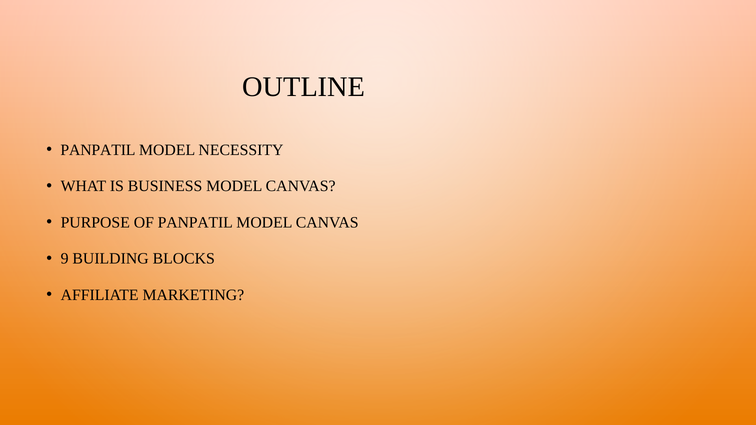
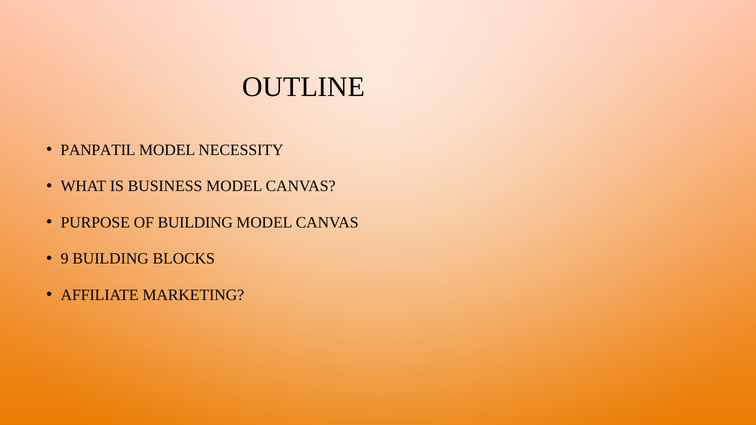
OF PANPATIL: PANPATIL -> BUILDING (195, 223)
